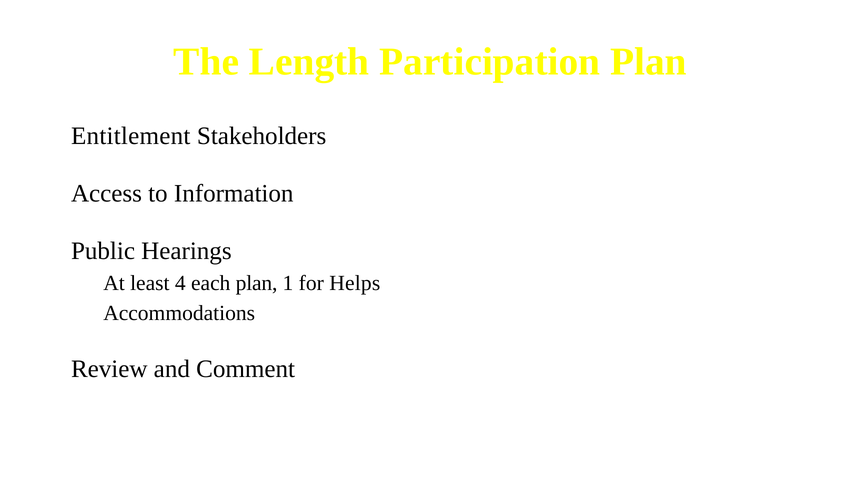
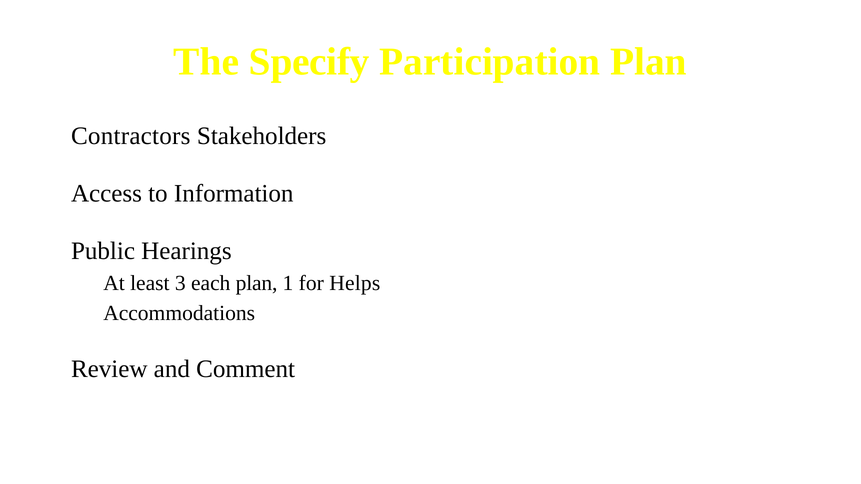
Length: Length -> Specify (309, 62)
Entitlement: Entitlement -> Contractors (131, 136)
4: 4 -> 3 (180, 283)
